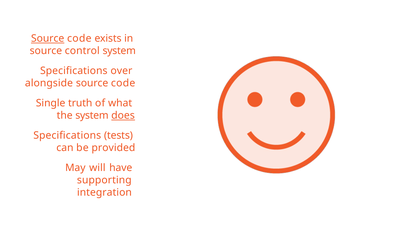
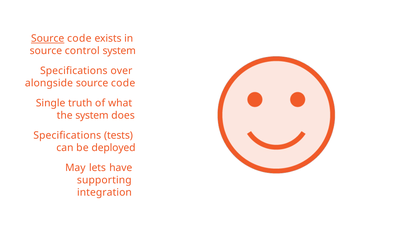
does underline: present -> none (123, 116)
provided: provided -> deployed (114, 148)
will: will -> lets (97, 168)
